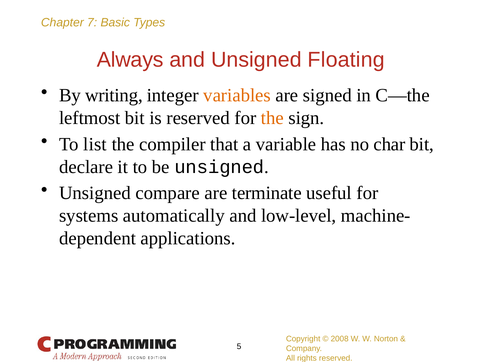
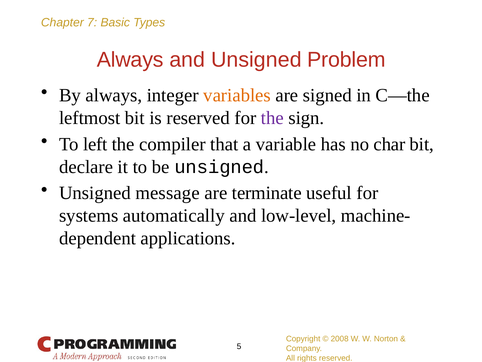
Floating: Floating -> Problem (346, 60)
By writing: writing -> always (114, 95)
the colour: orange -> purple (272, 118)
list: list -> left (95, 144)
compare: compare -> message (168, 193)
